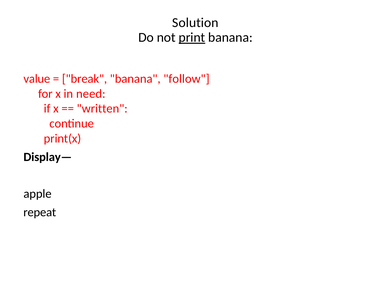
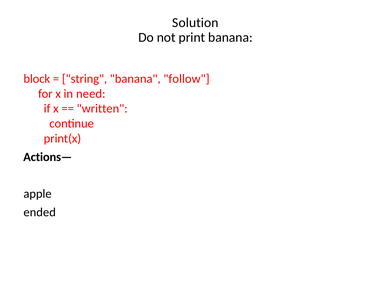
print underline: present -> none (192, 37)
value: value -> block (37, 79)
break: break -> string (85, 79)
Display—: Display— -> Actions— (48, 157)
repeat: repeat -> ended (40, 212)
